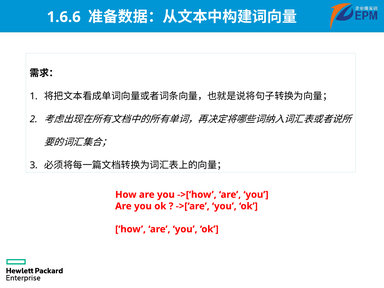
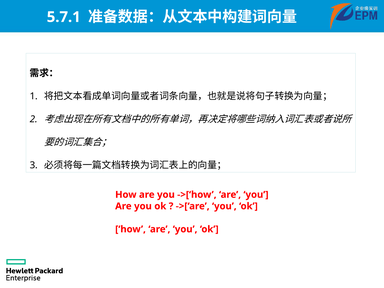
1.6.6: 1.6.6 -> 5.7.1 (64, 17)
